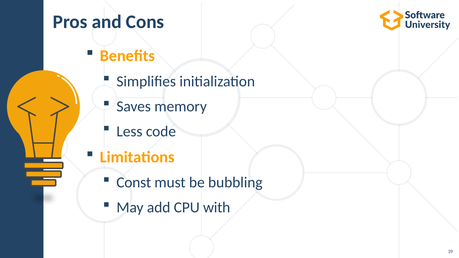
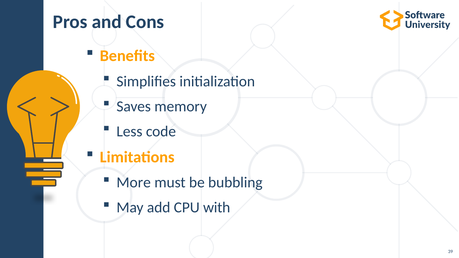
Const: Const -> More (134, 183)
